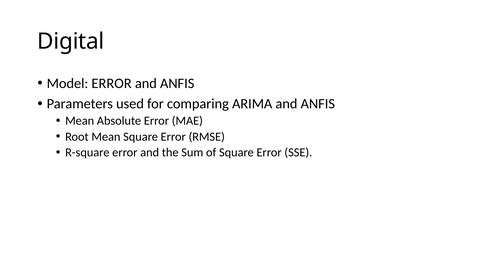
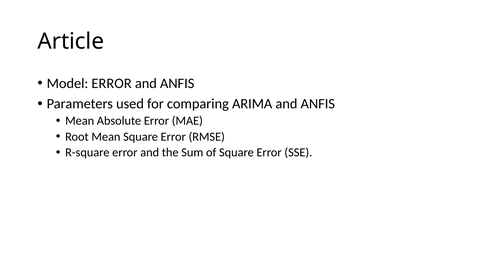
Digital: Digital -> Article (71, 41)
